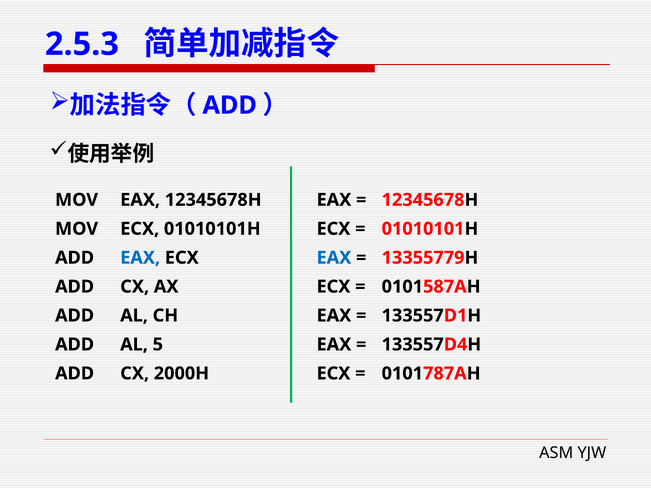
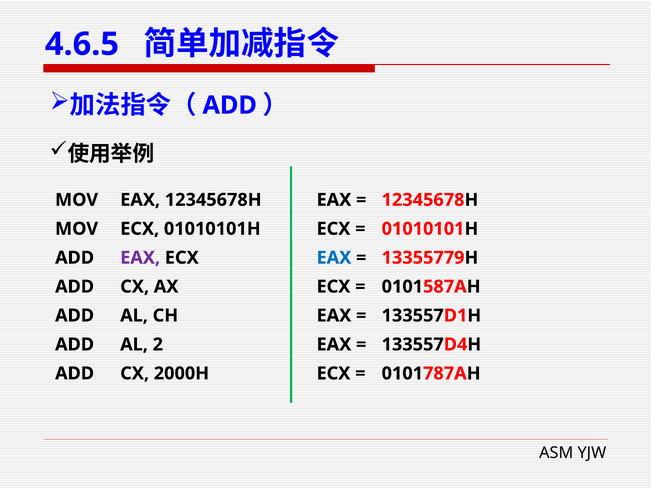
2.5.3: 2.5.3 -> 4.6.5 (82, 44)
EAX colour: blue -> purple (140, 258)
5: 5 -> 2 (158, 345)
